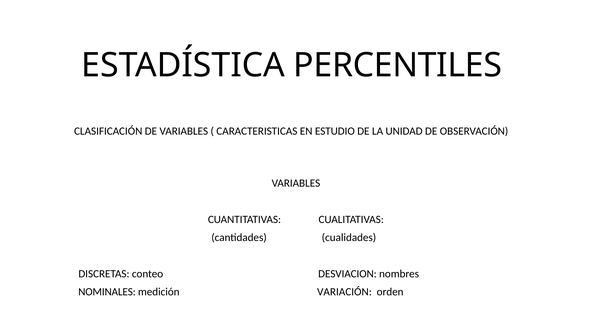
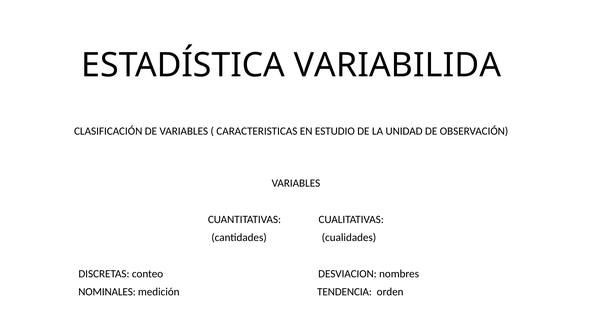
PERCENTILES: PERCENTILES -> VARIABILIDA (397, 65)
VARIACIÓN: VARIACIÓN -> TENDENCIA (345, 292)
